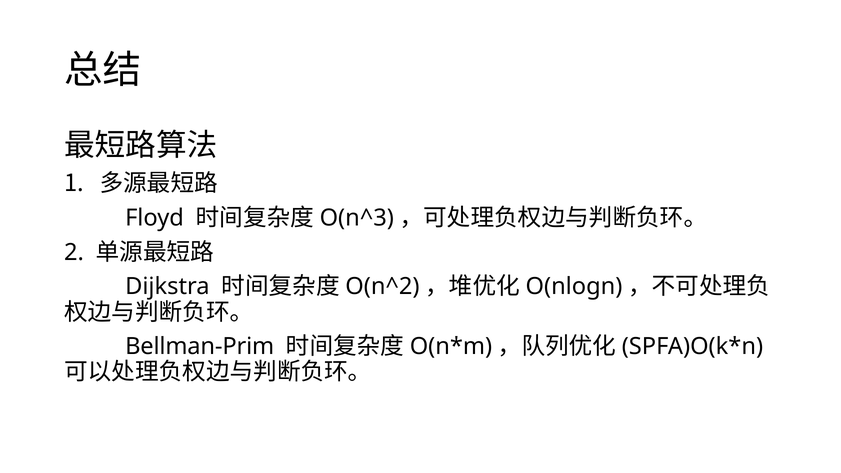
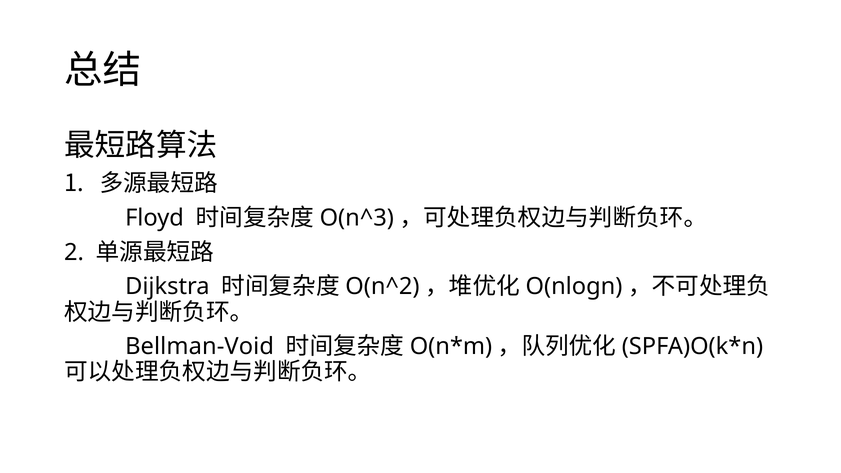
Bellman-Prim: Bellman-Prim -> Bellman-Void (200, 347)
